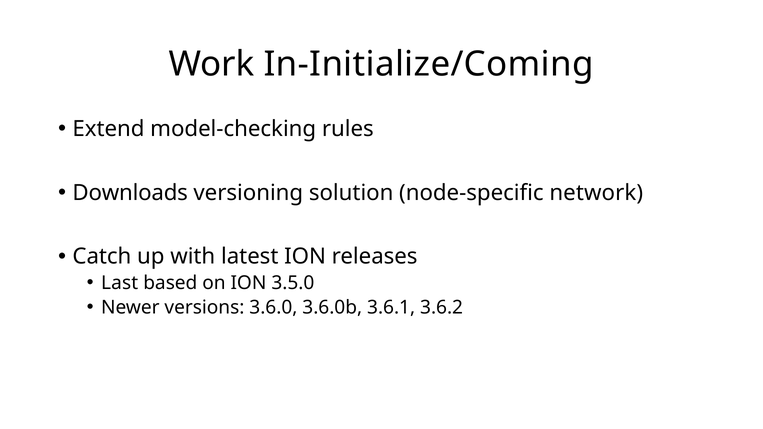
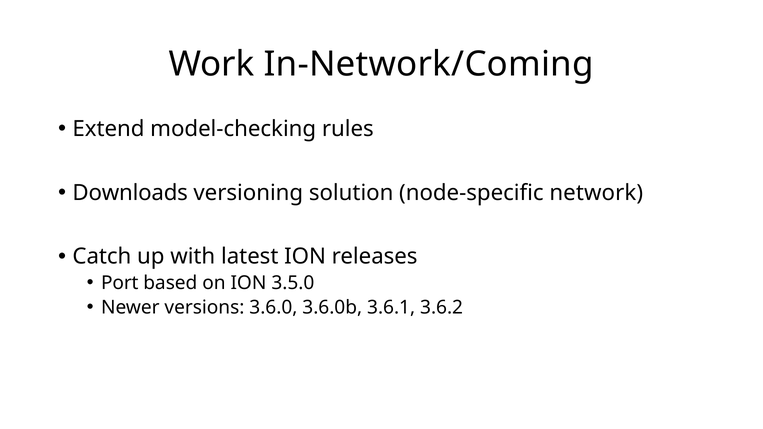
In-Initialize/Coming: In-Initialize/Coming -> In-Network/Coming (429, 64)
Last: Last -> Port (120, 283)
